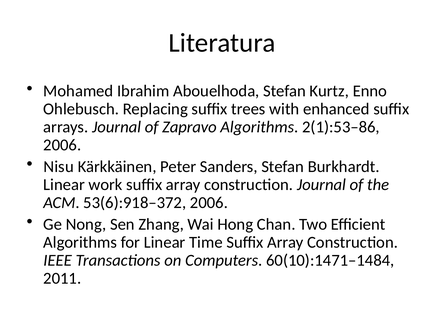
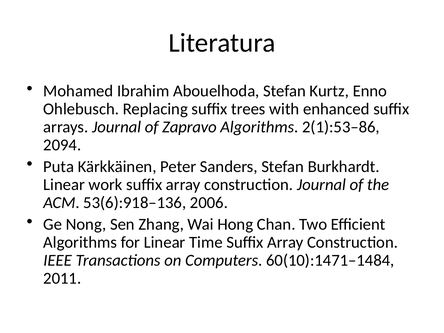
2006: 2006 -> 2094 (62, 145)
Nisu: Nisu -> Puta (59, 167)
53(6):918–372: 53(6):918–372 -> 53(6):918–136 (135, 203)
